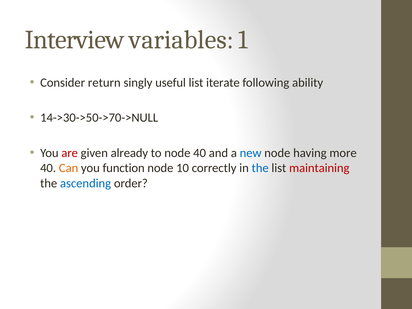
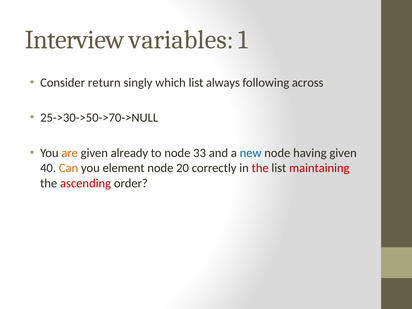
useful: useful -> which (171, 83)
iterate: iterate -> always (223, 83)
ability: ability -> across (308, 83)
14->30->50->70->NULL: 14->30->50->70->NULL -> 25->30->50->70->NULL (99, 118)
are colour: red -> orange (70, 153)
node 40: 40 -> 33 (200, 153)
having more: more -> given (343, 153)
function: function -> element (124, 168)
10: 10 -> 20 (183, 168)
the colour: blue -> red (260, 168)
ascending colour: blue -> red (86, 183)
